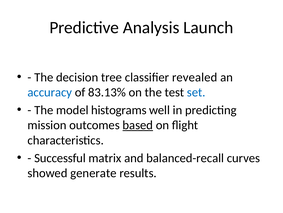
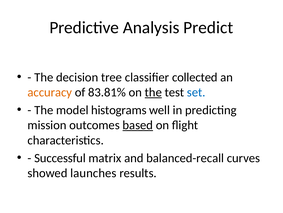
Launch: Launch -> Predict (208, 27)
revealed: revealed -> collected (195, 77)
accuracy colour: blue -> orange (50, 92)
83.13%: 83.13% -> 83.81% (107, 92)
the underline: none -> present (153, 92)
generate: generate -> launches (93, 173)
